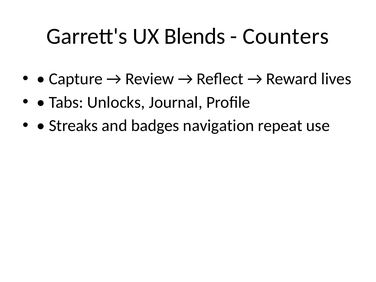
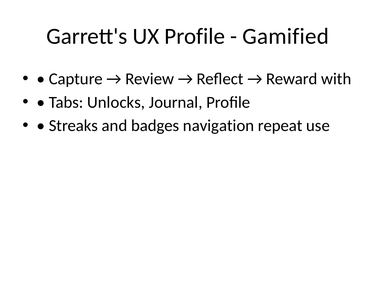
UX Blends: Blends -> Profile (195, 36)
Counters: Counters -> Gamified (286, 36)
lives: lives -> with (336, 79)
